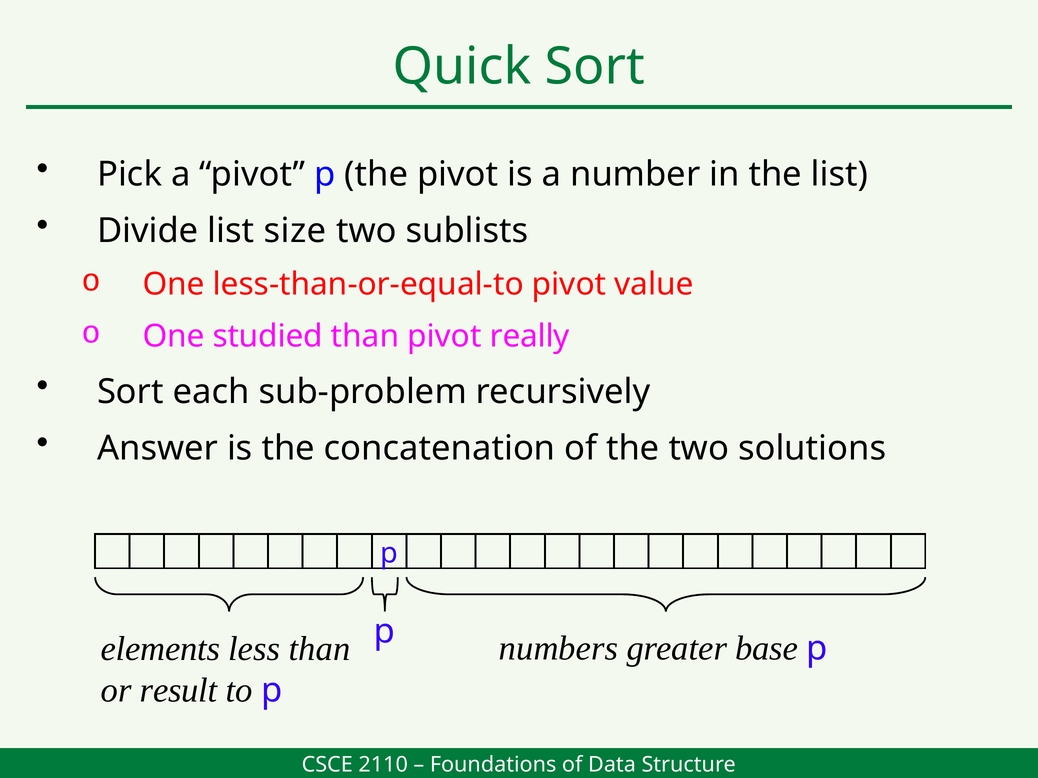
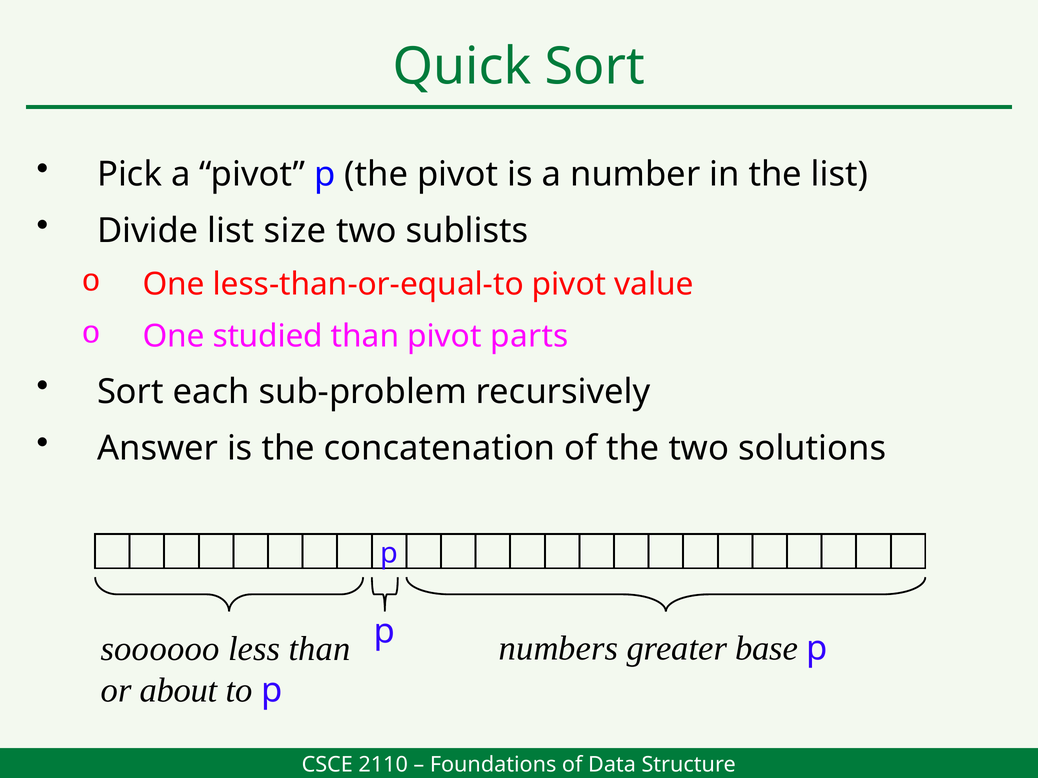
really: really -> parts (529, 337)
elements: elements -> soooooo (160, 649)
result: result -> about (179, 691)
